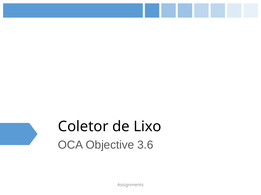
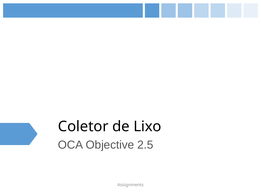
3.6: 3.6 -> 2.5 (145, 145)
